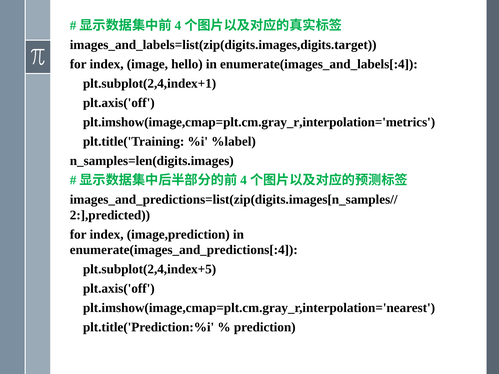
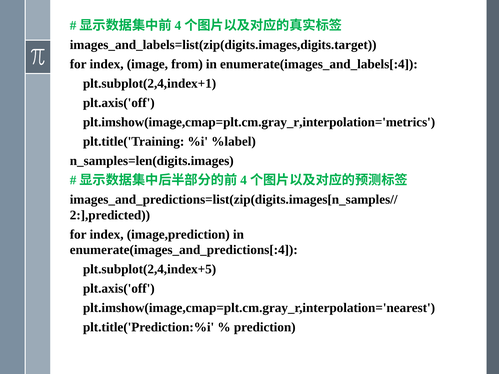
hello: hello -> from (187, 64)
